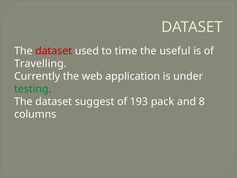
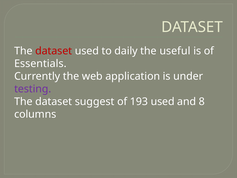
time: time -> daily (126, 51)
Travelling: Travelling -> Essentials (40, 64)
testing colour: green -> purple (33, 89)
193 pack: pack -> used (163, 101)
